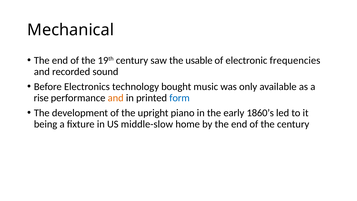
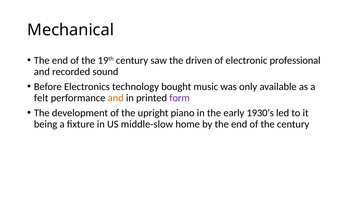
usable: usable -> driven (199, 60)
frequencies: frequencies -> professional (295, 60)
rise: rise -> felt (41, 98)
form colour: blue -> purple (180, 98)
1860’s: 1860’s -> 1930’s (260, 113)
